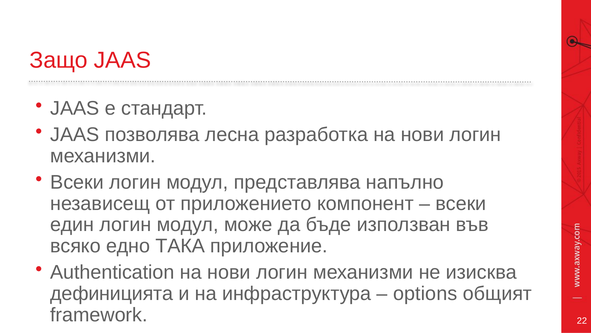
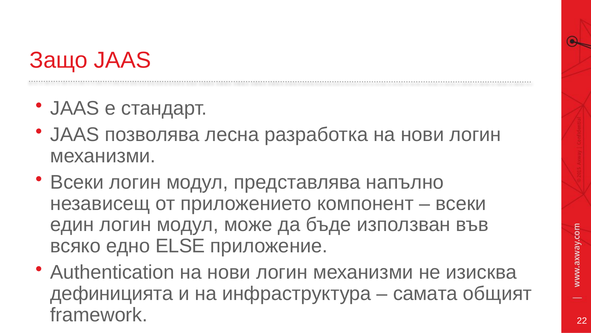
ТАКА: ТАКА -> ELSE (180, 246)
options: options -> самата (425, 293)
